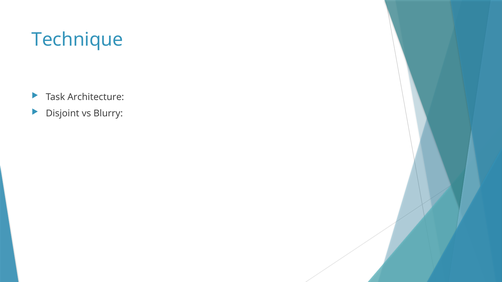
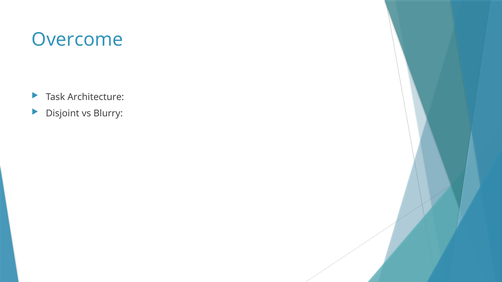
Technique: Technique -> Overcome (77, 40)
